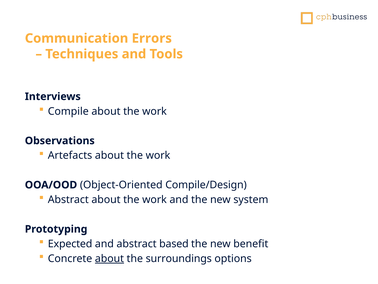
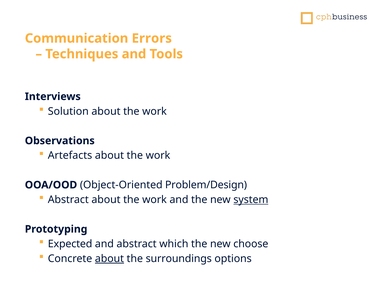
Compile: Compile -> Solution (68, 111)
Compile/Design: Compile/Design -> Problem/Design (206, 185)
system underline: none -> present (251, 199)
based: based -> which (174, 243)
benefit: benefit -> choose (251, 243)
